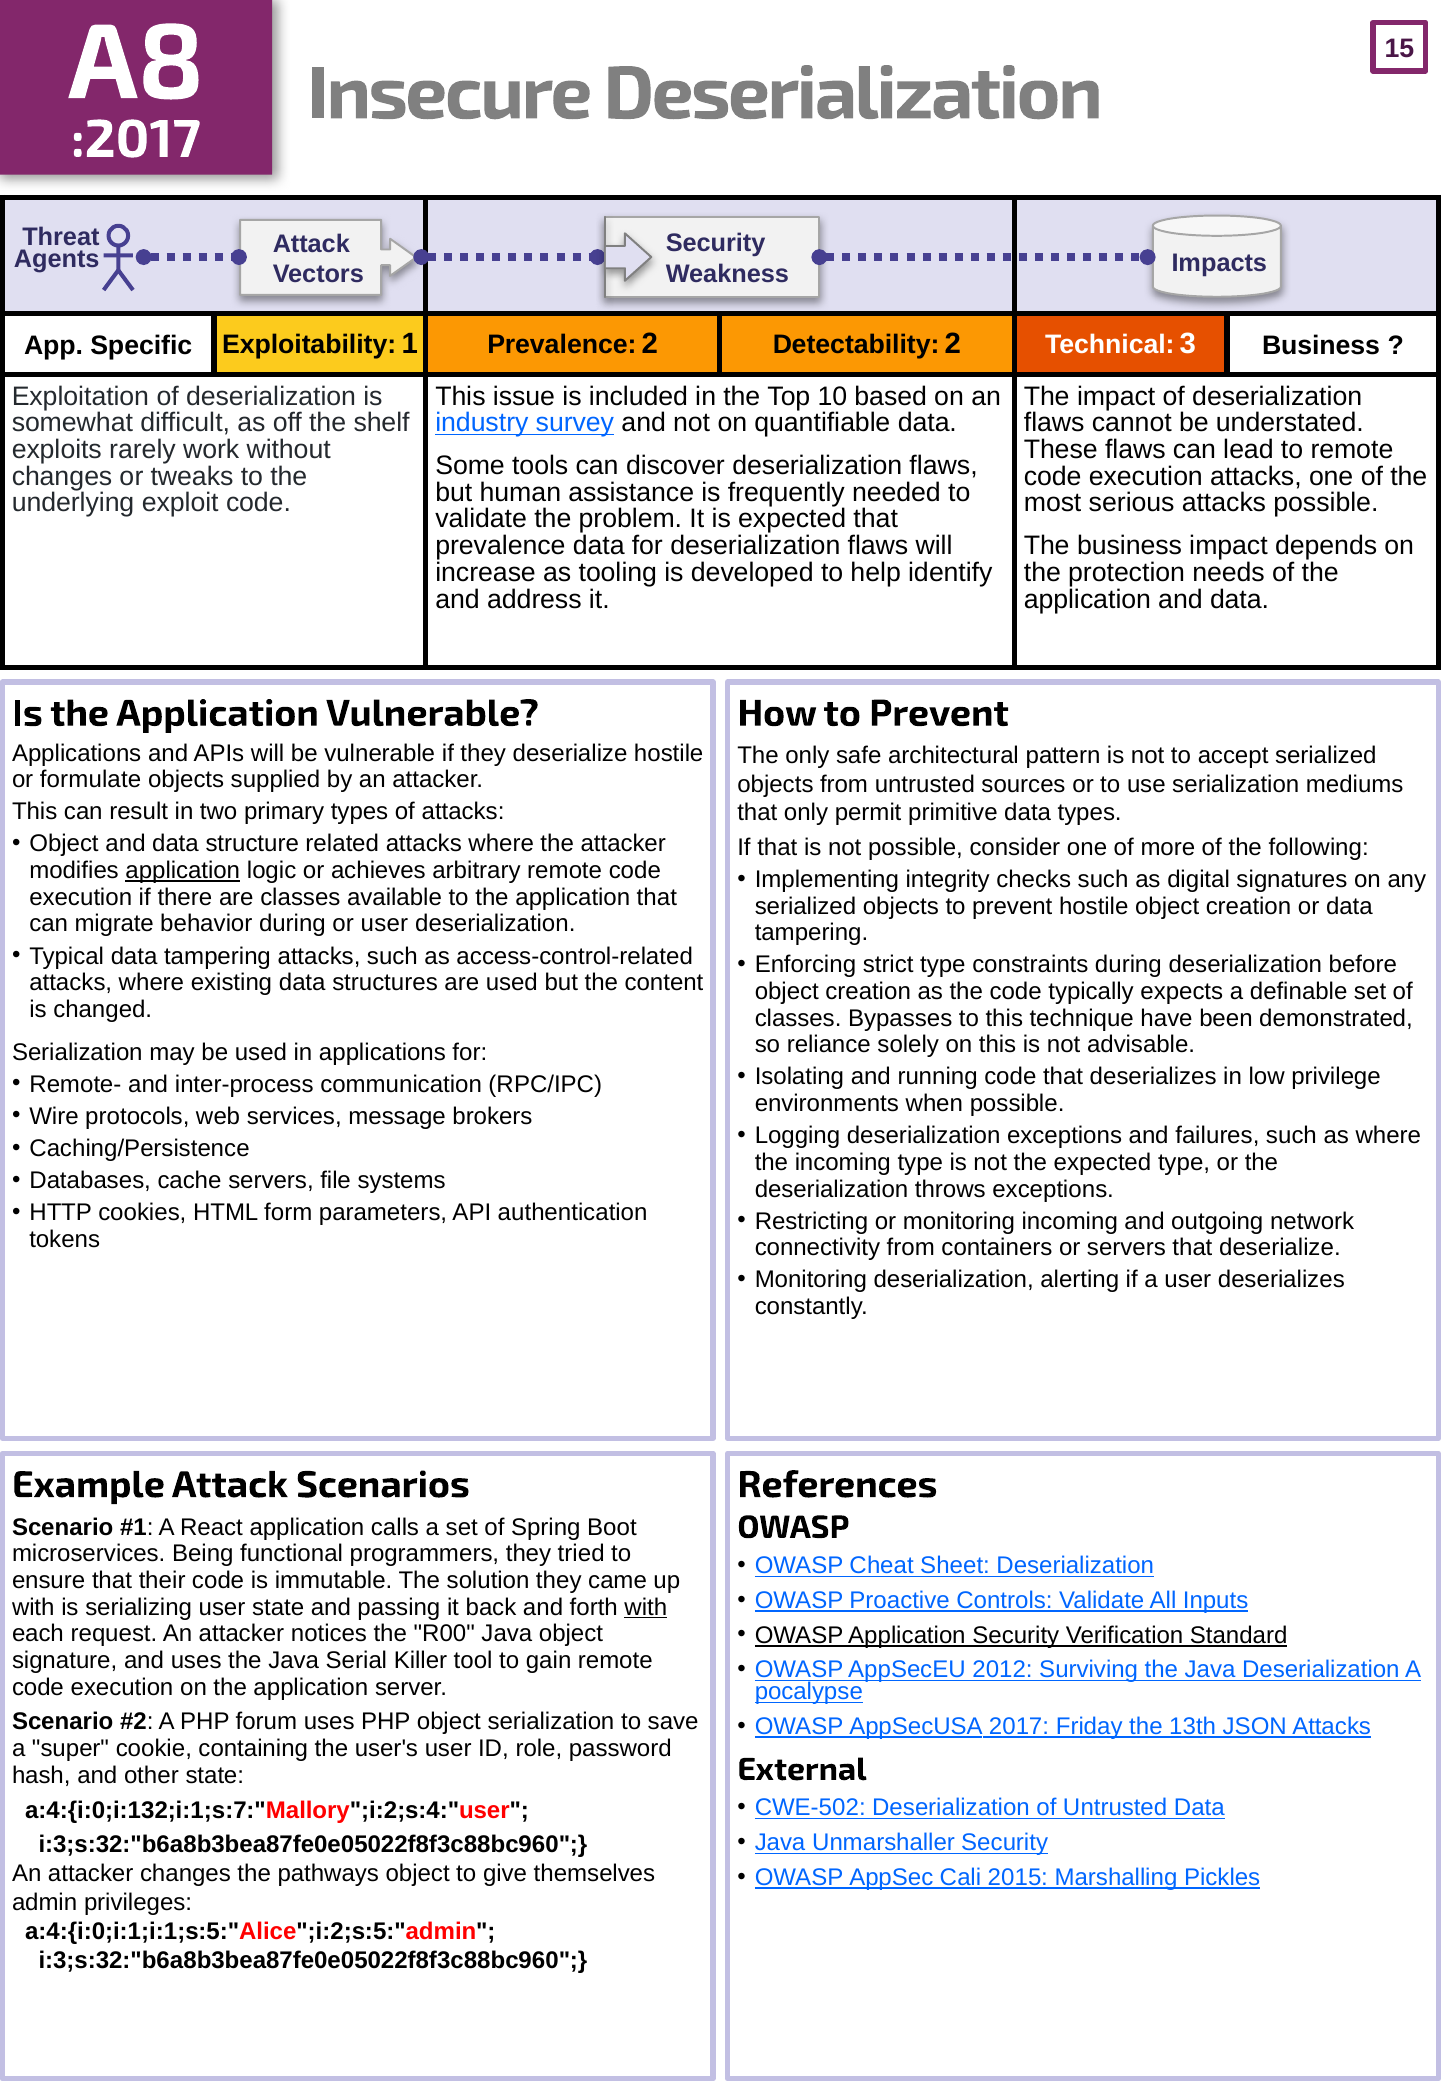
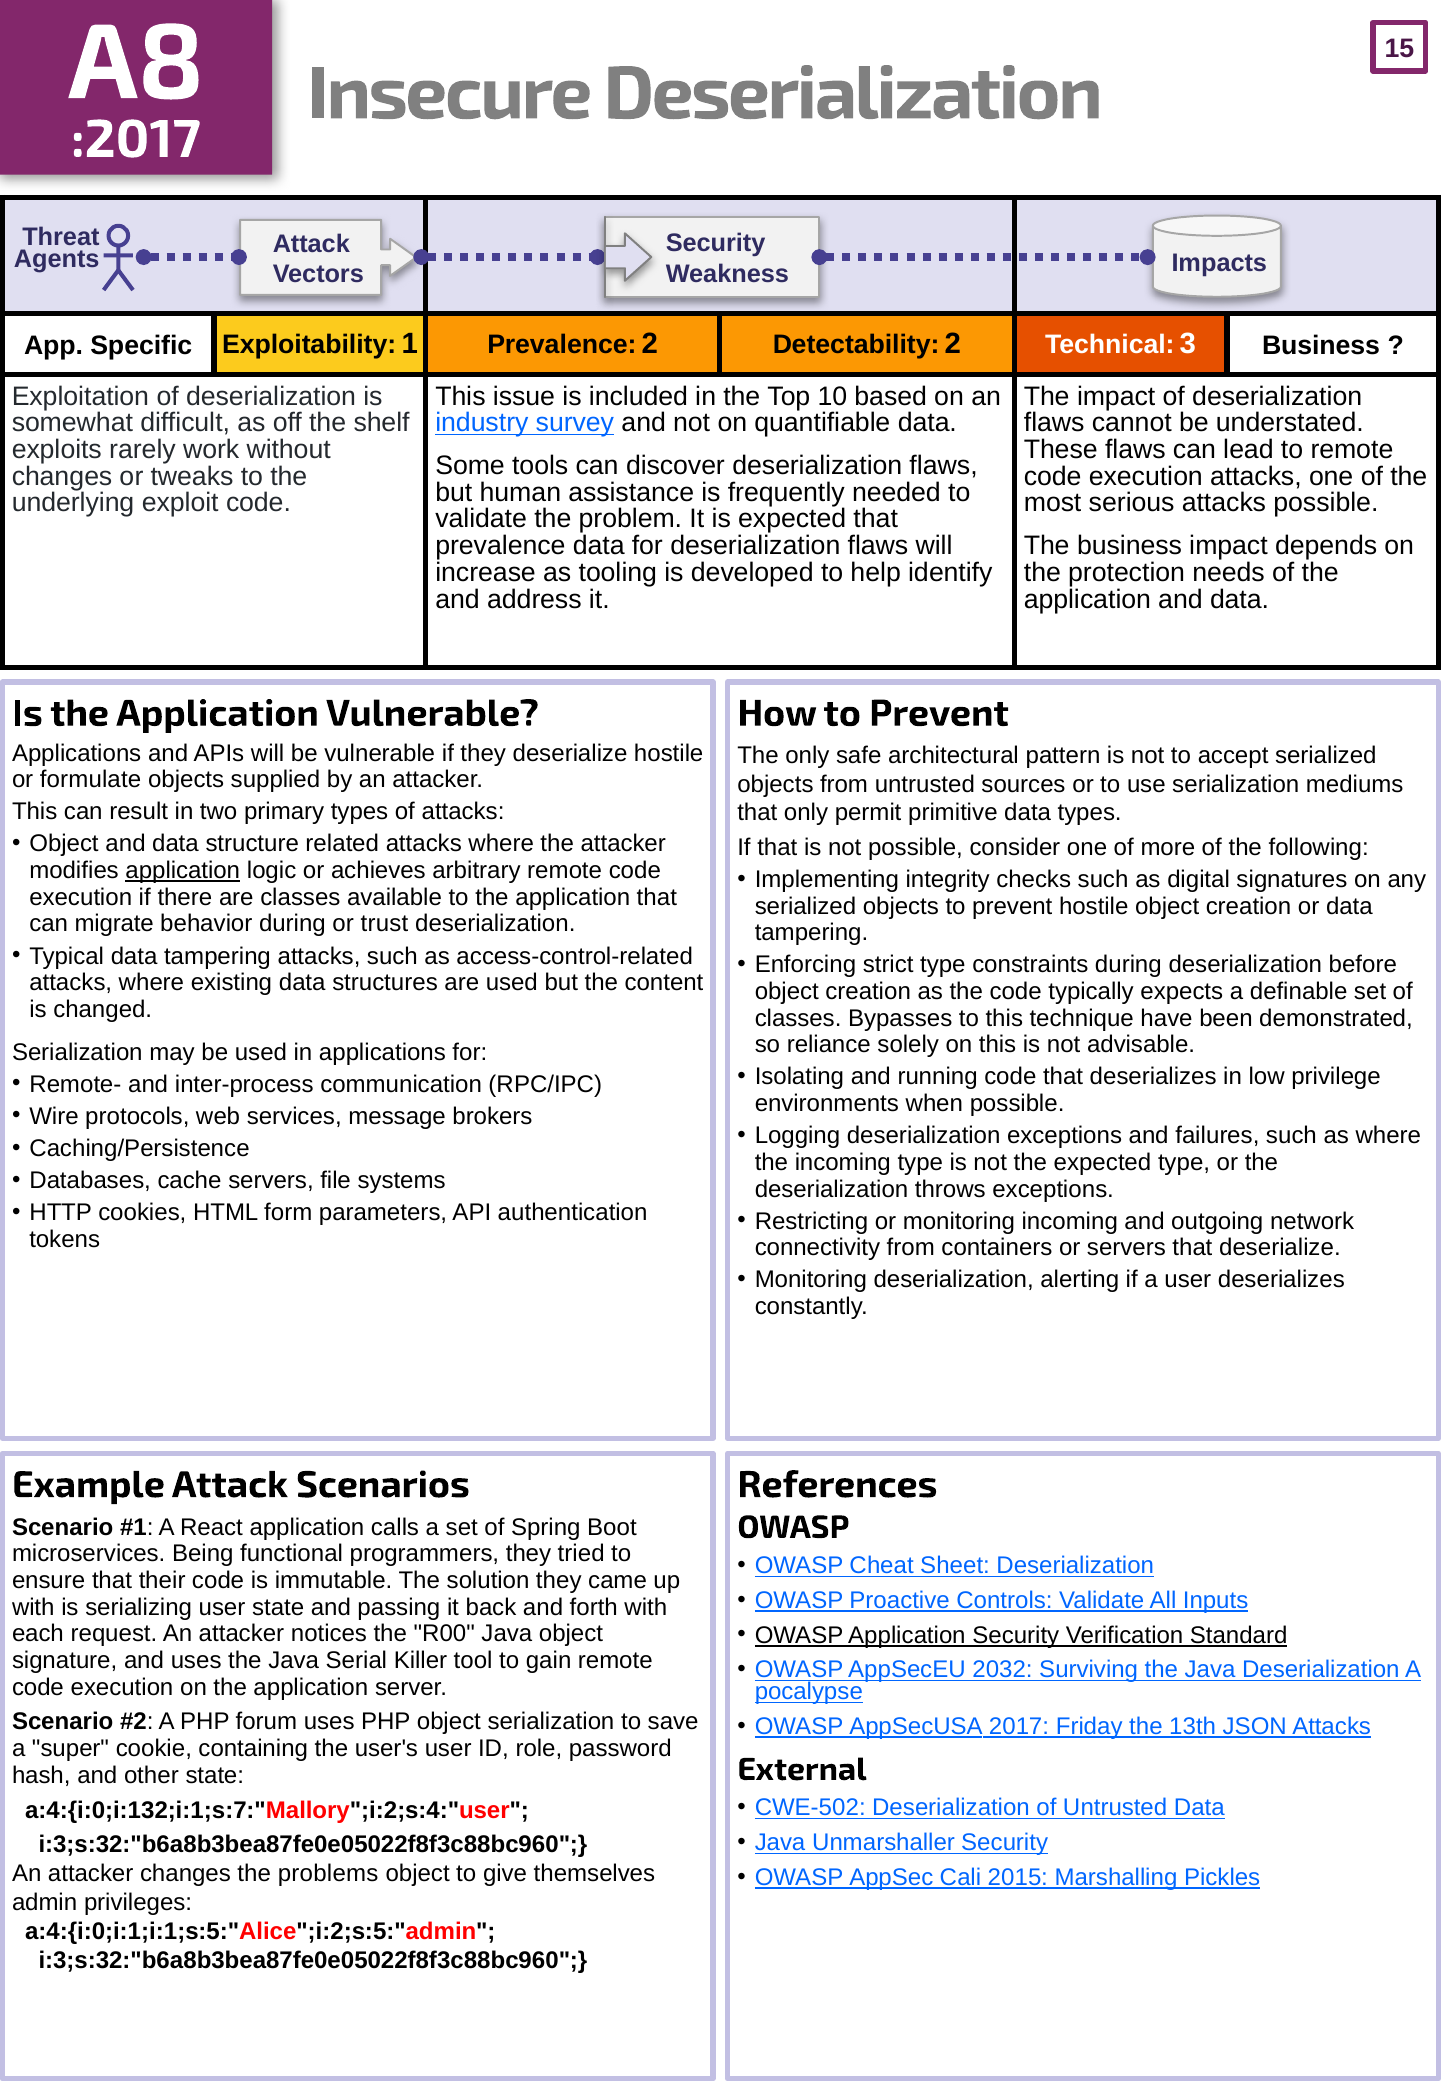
or user: user -> trust (384, 924)
with underline: present -> none (646, 1608)
2012: 2012 -> 2032 (1002, 1670)
pathways: pathways -> problems (328, 1874)
